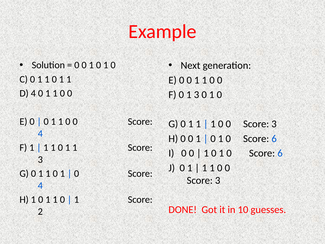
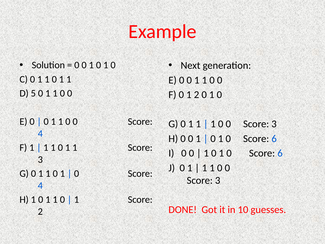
D 4: 4 -> 5 (33, 93)
1 3: 3 -> 2 (197, 95)
